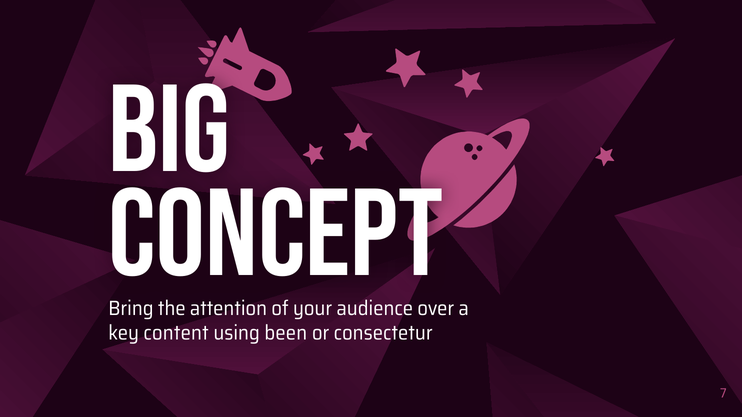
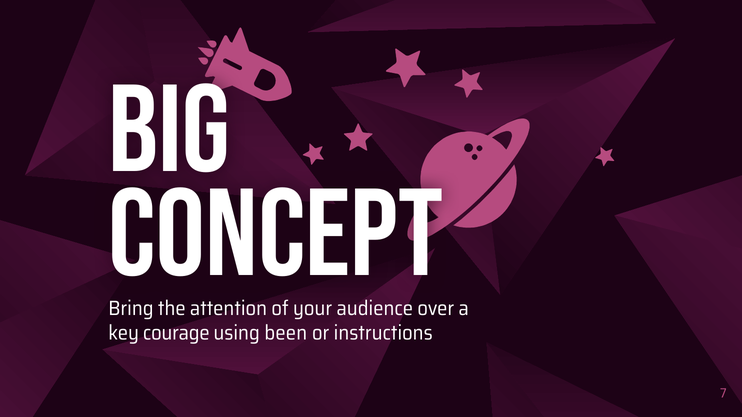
content: content -> courage (176, 333)
consectetur: consectetur -> instructions (383, 333)
